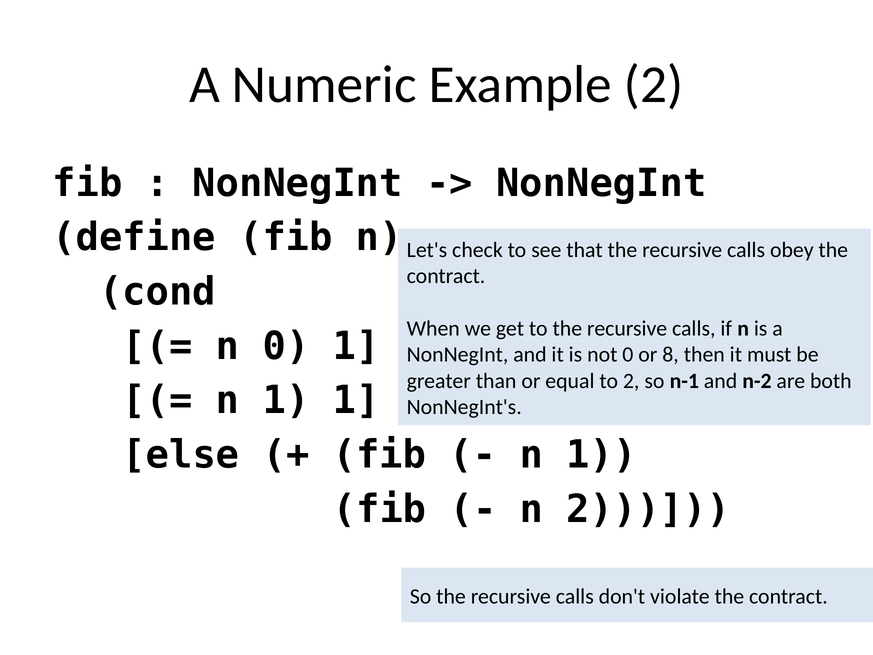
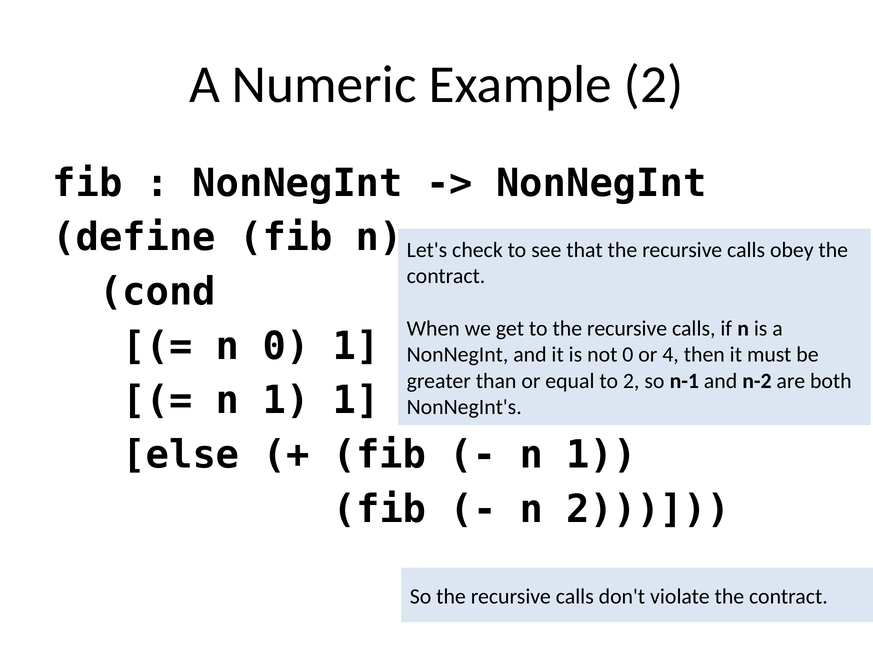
8: 8 -> 4 (671, 355)
